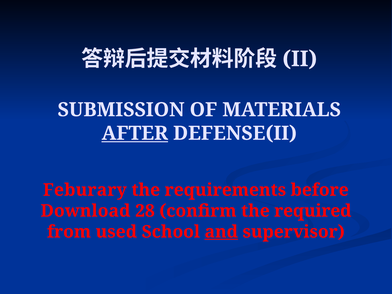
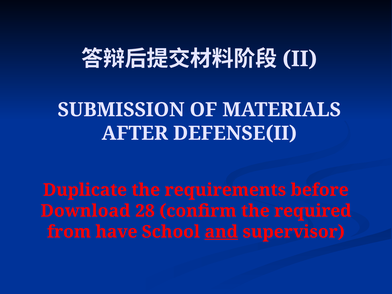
AFTER underline: present -> none (135, 133)
Feburary: Feburary -> Duplicate (85, 190)
used: used -> have (116, 232)
